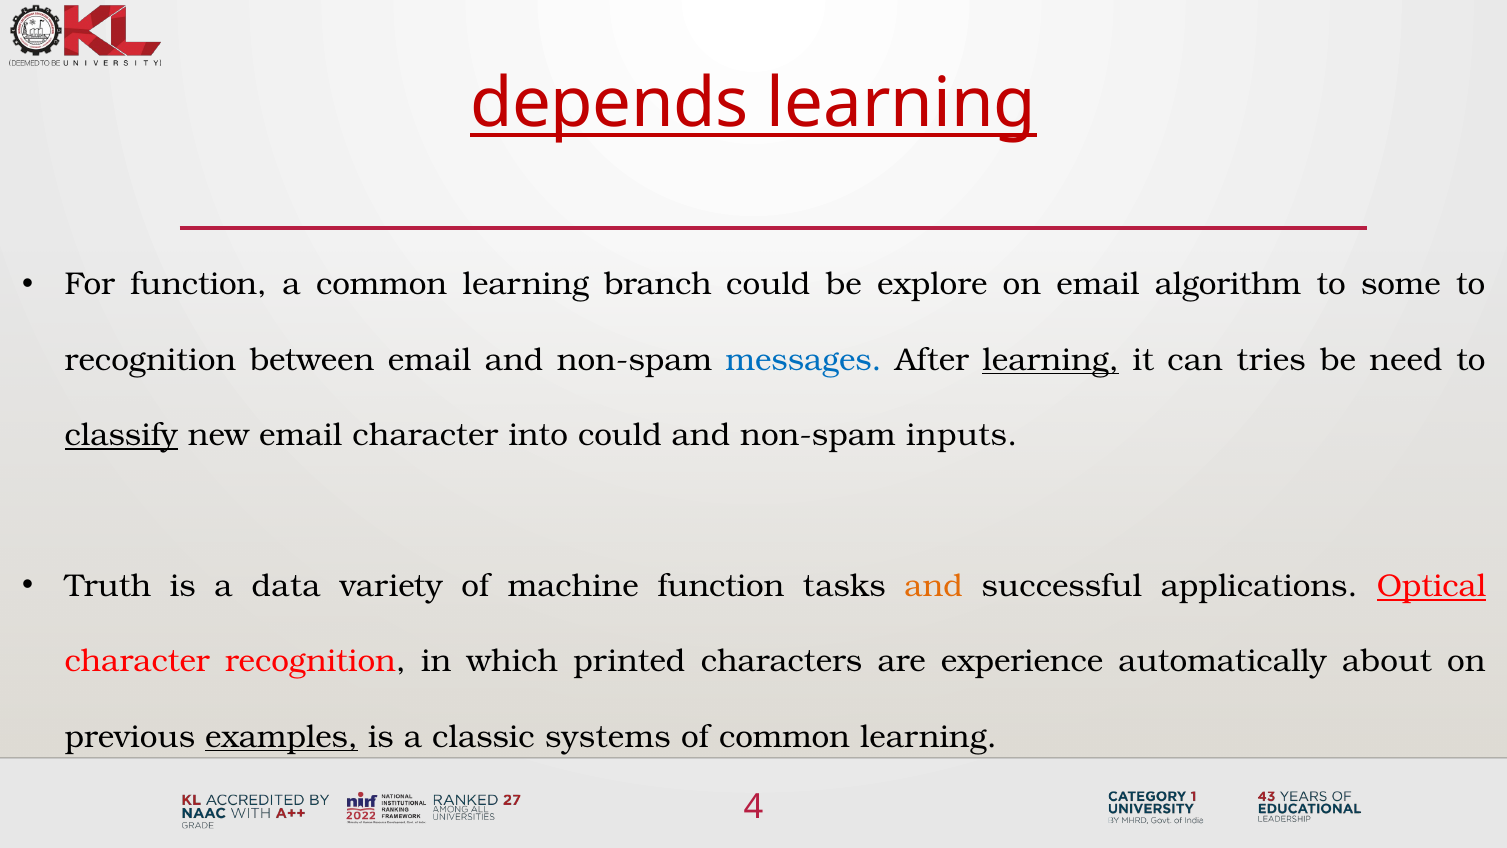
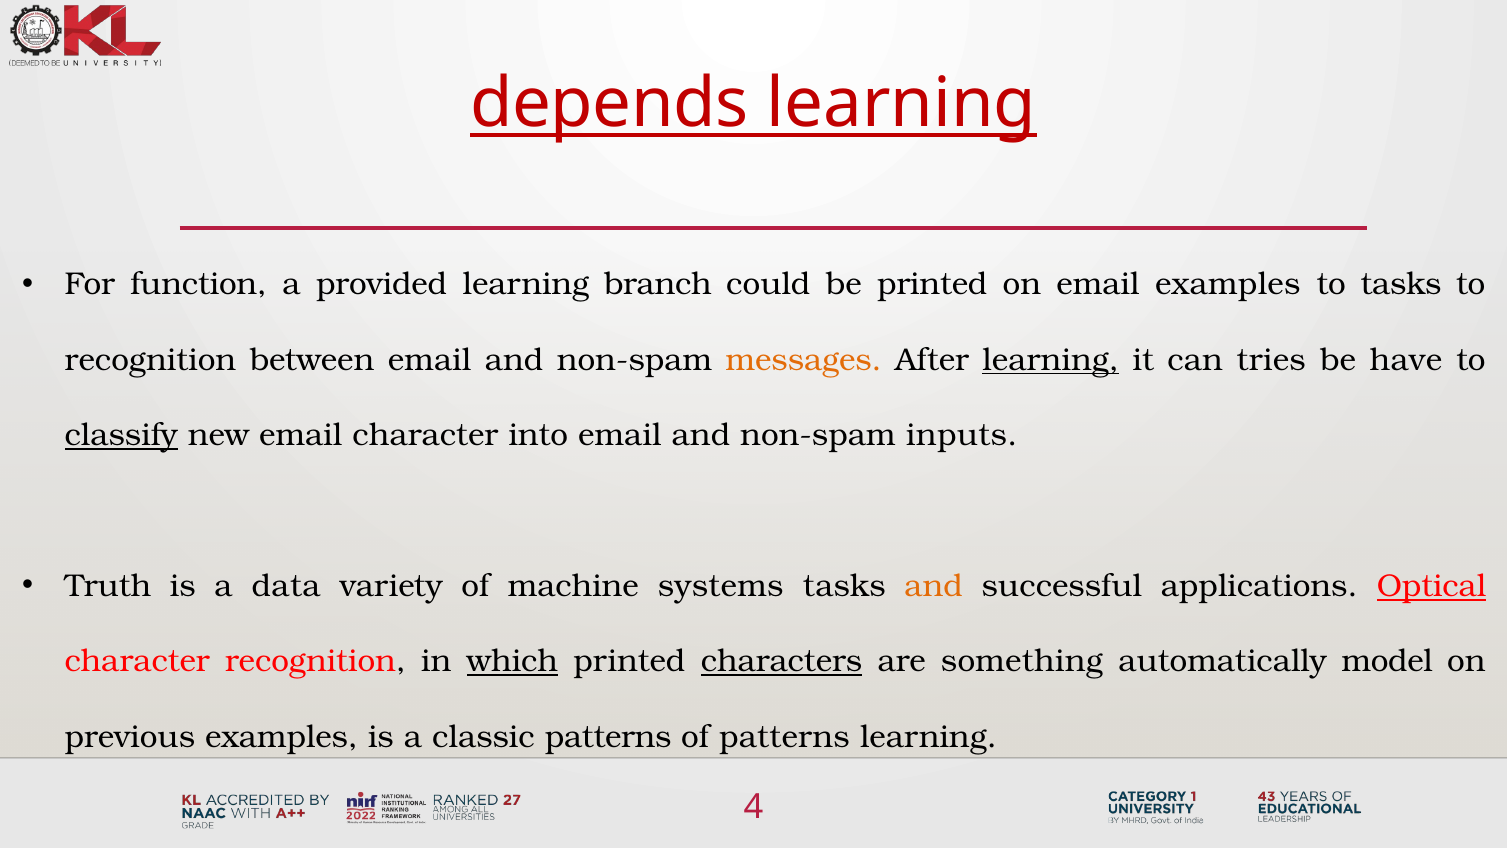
a common: common -> provided (382, 284)
be explore: explore -> printed (932, 284)
email algorithm: algorithm -> examples (1228, 284)
to some: some -> tasks (1401, 284)
messages colour: blue -> orange (804, 360)
need: need -> have (1406, 360)
into could: could -> email (620, 435)
machine function: function -> systems (721, 586)
which underline: none -> present (512, 661)
characters underline: none -> present (781, 661)
experience: experience -> something (1022, 661)
about: about -> model (1387, 661)
examples underline: present -> none (282, 737)
classic systems: systems -> patterns (608, 737)
of common: common -> patterns (784, 737)
